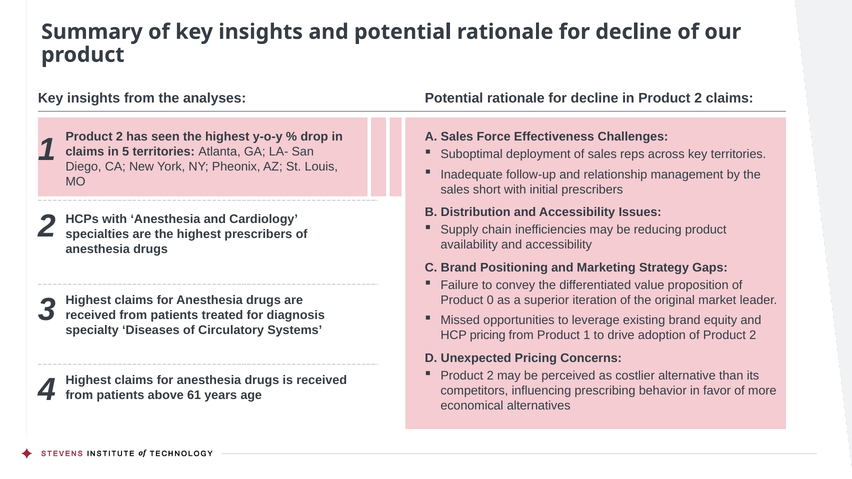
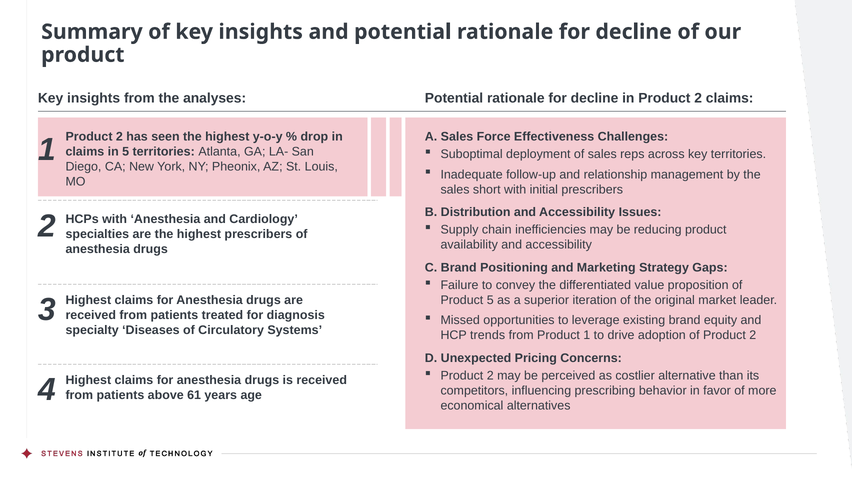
Product 0: 0 -> 5 (490, 300)
HCP pricing: pricing -> trends (488, 335)
